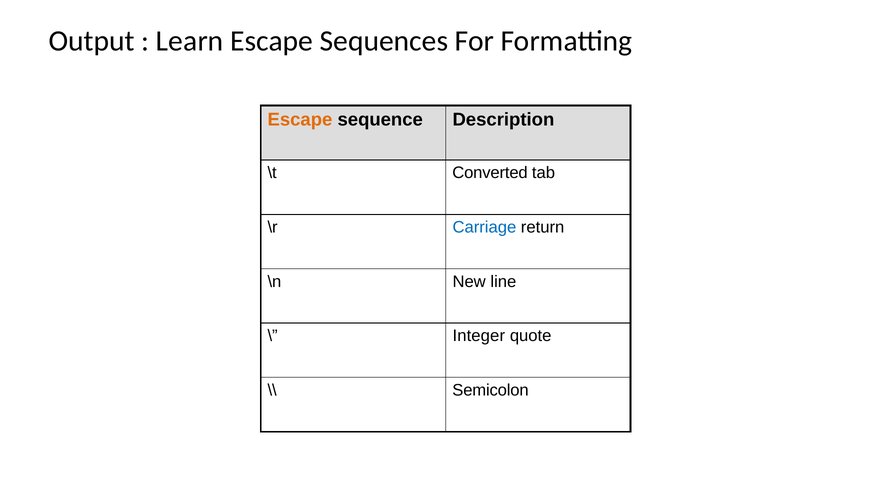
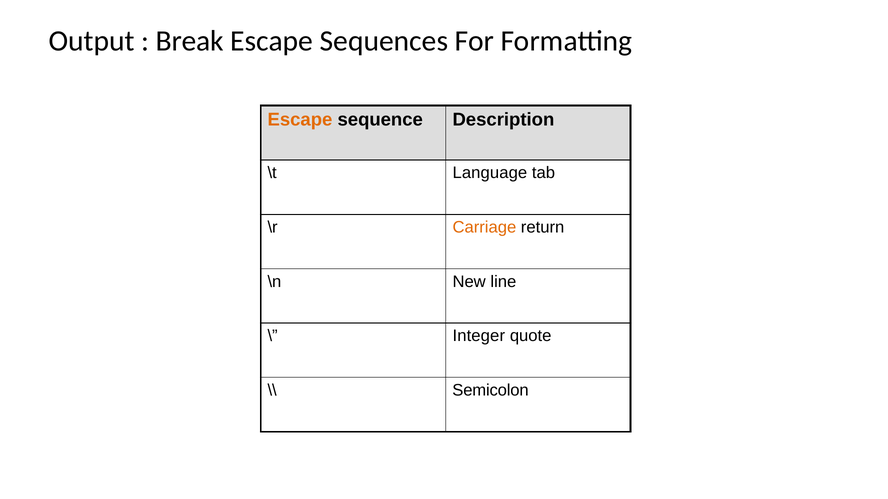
Learn: Learn -> Break (190, 41)
Converted: Converted -> Language (490, 173)
Carriage colour: blue -> orange (484, 228)
